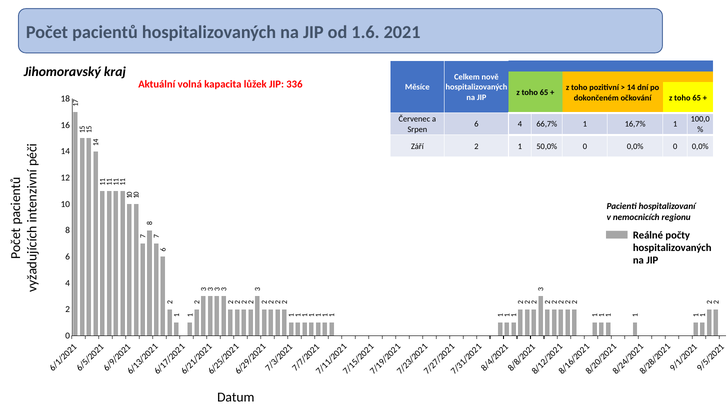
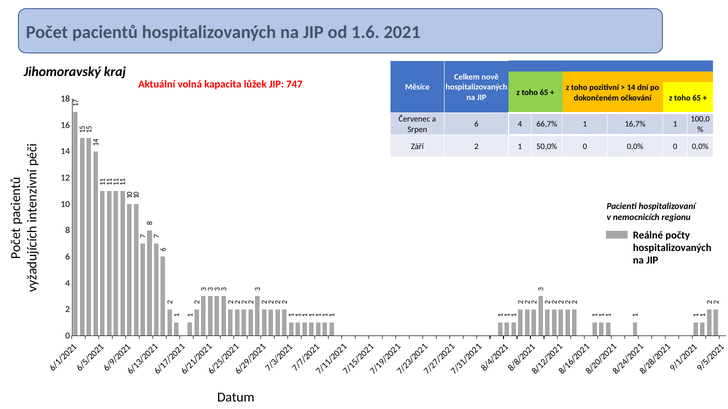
336: 336 -> 747 (294, 85)
